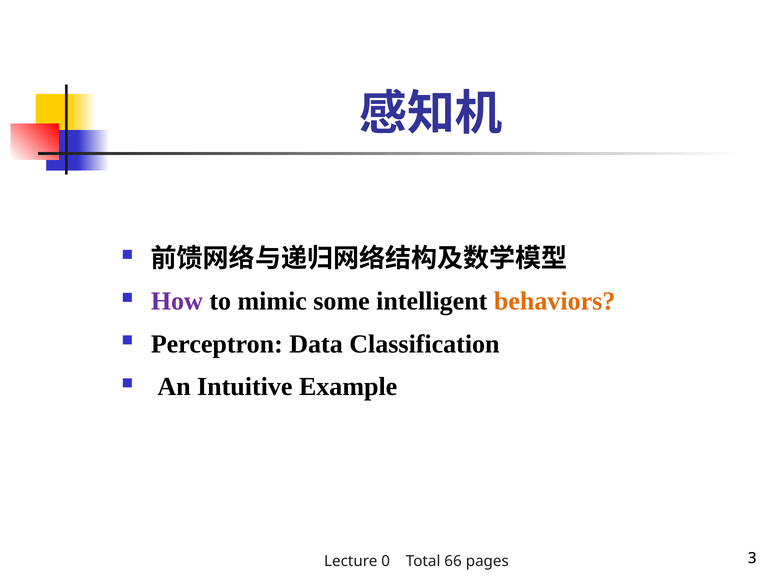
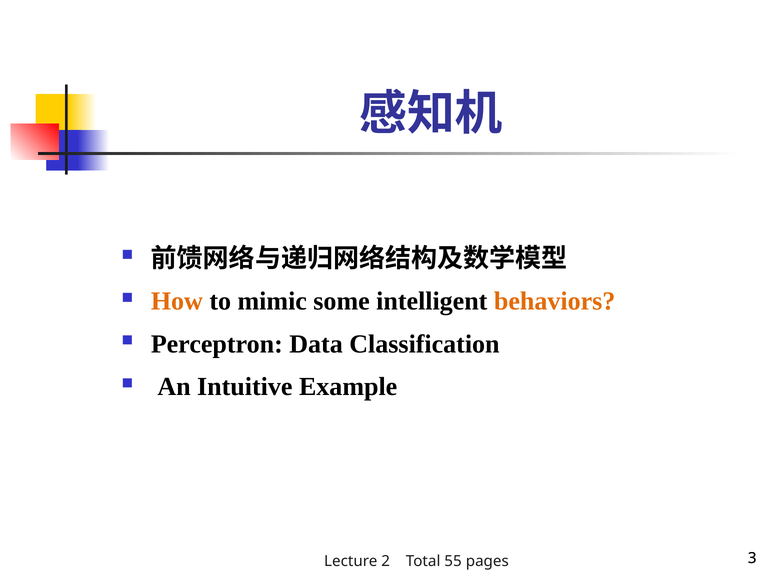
How colour: purple -> orange (177, 301)
0: 0 -> 2 (386, 561)
66: 66 -> 55 (453, 561)
